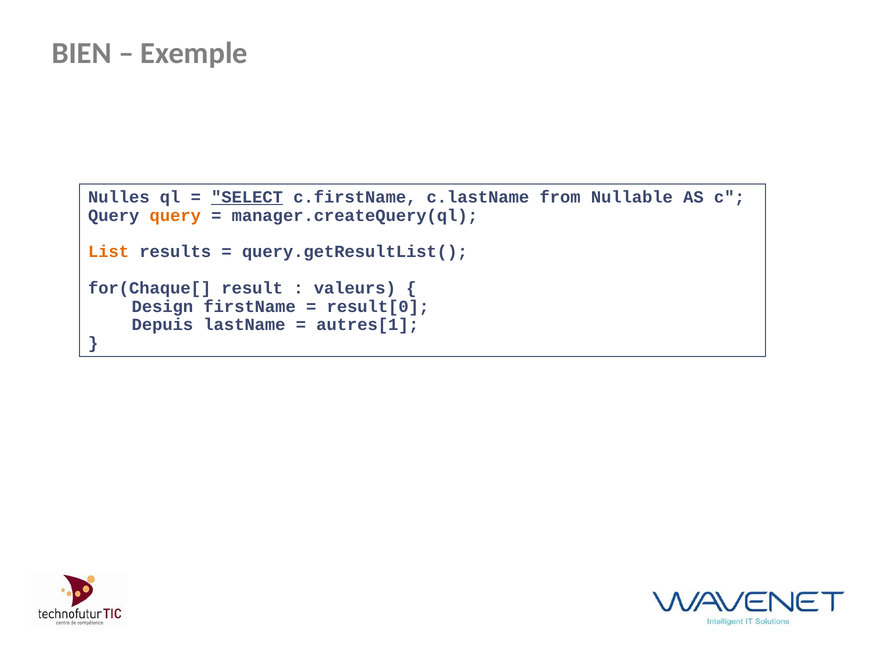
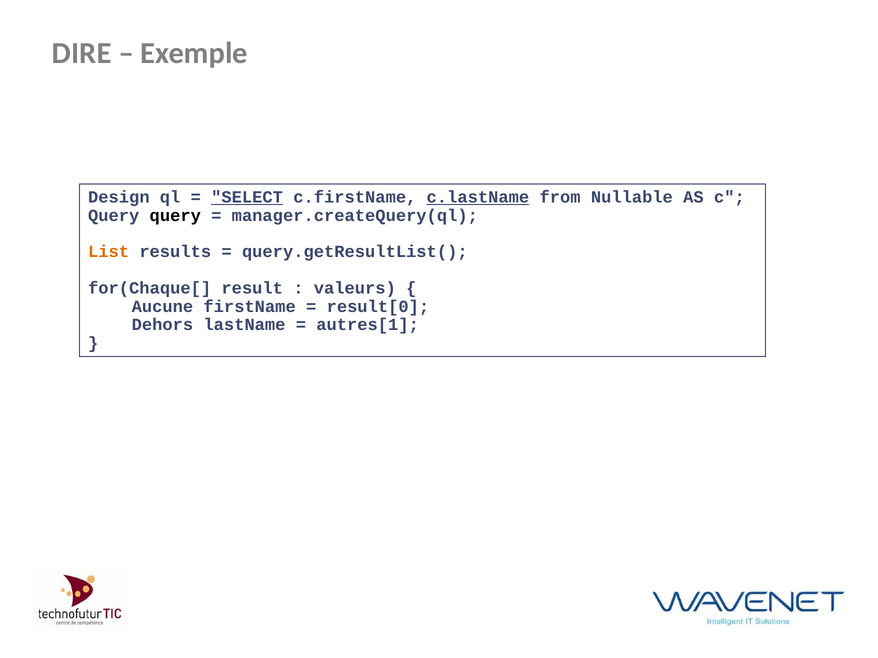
BIEN: BIEN -> DIRE (82, 53)
Nulles: Nulles -> Design (119, 197)
c.lastName underline: none -> present (478, 197)
query colour: orange -> black (175, 216)
Design: Design -> Aucune (162, 307)
Depuis: Depuis -> Dehors (162, 325)
